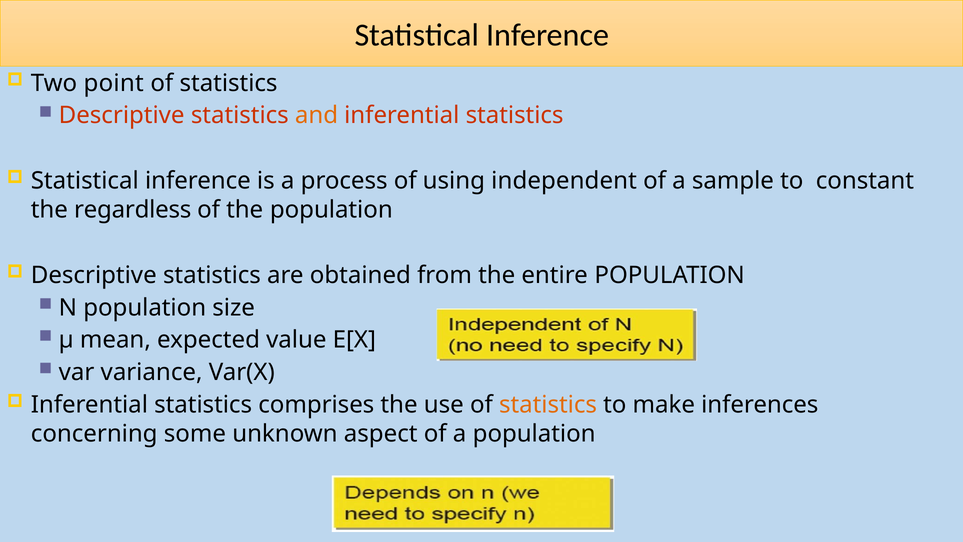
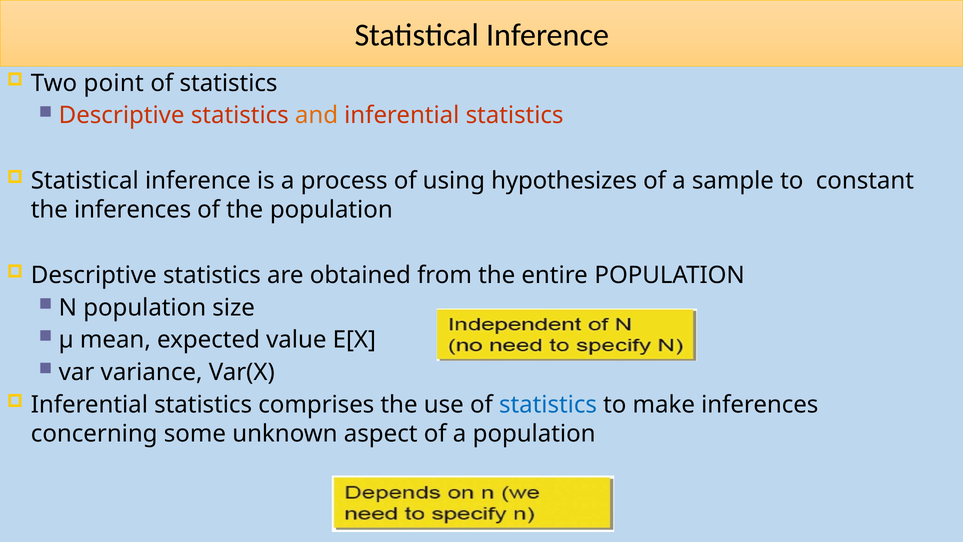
independent: independent -> hypothesizes (564, 181)
the regardless: regardless -> inferences (133, 210)
statistics colour: orange -> blue (548, 405)
